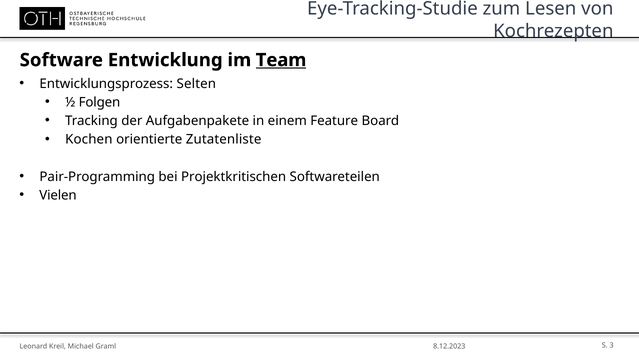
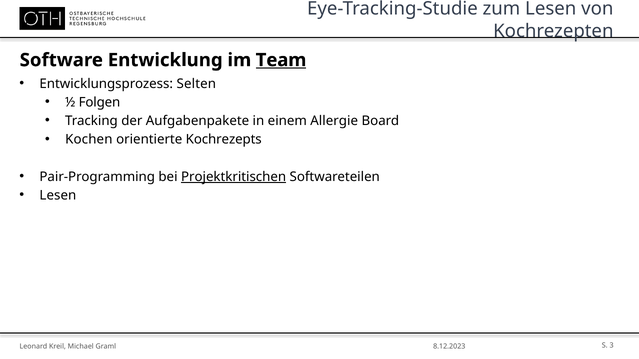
Feature: Feature -> Allergie (334, 121)
Zutatenliste: Zutatenliste -> Kochrezepts (224, 140)
Projektkritischen underline: none -> present (234, 177)
Vielen: Vielen -> Lesen (58, 196)
